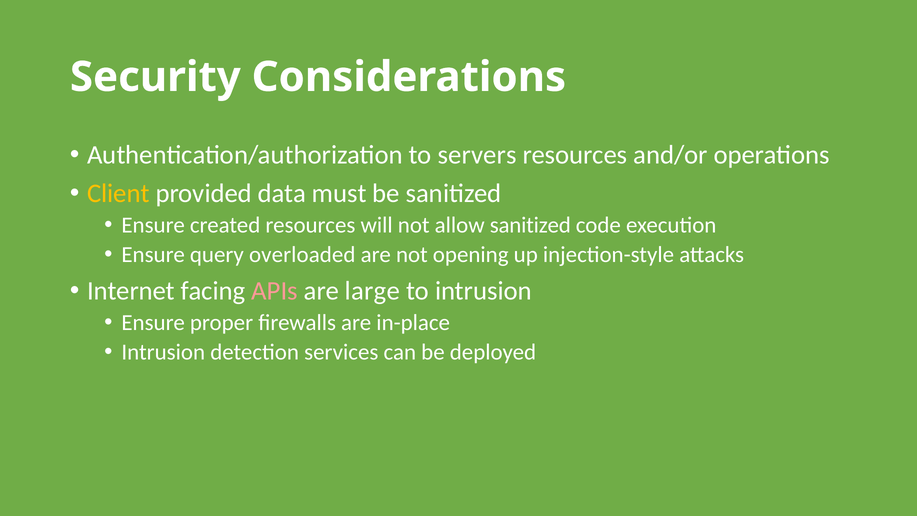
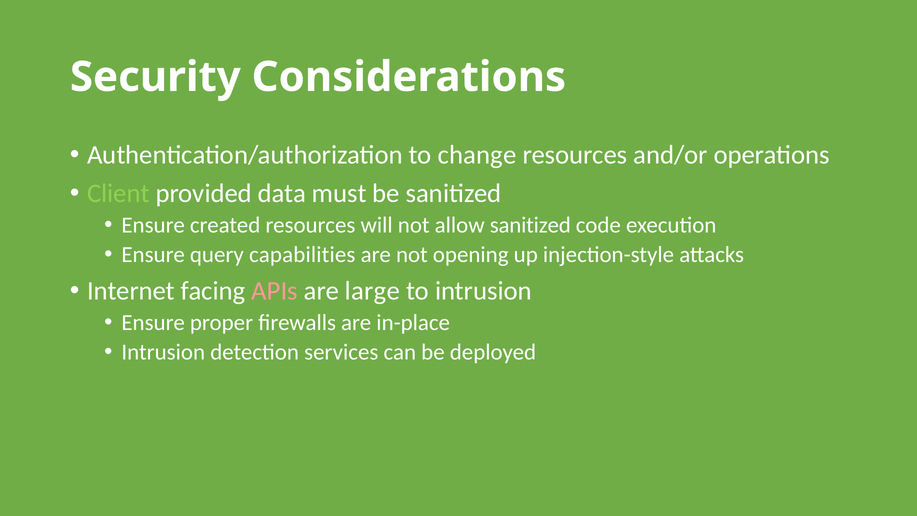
servers: servers -> change (477, 155)
Client colour: yellow -> light green (118, 193)
overloaded: overloaded -> capabilities (302, 255)
